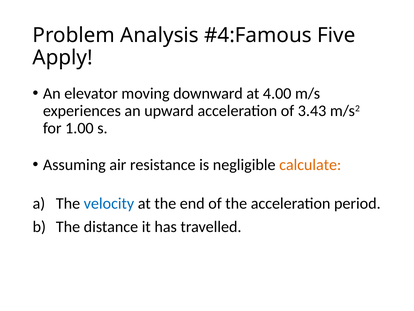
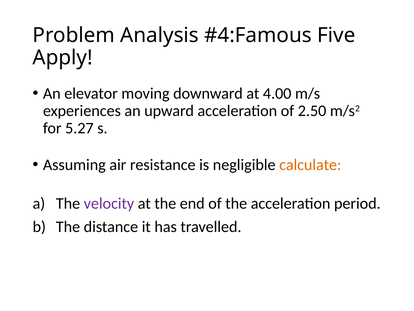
3.43: 3.43 -> 2.50 (312, 111)
1.00: 1.00 -> 5.27 (79, 128)
velocity colour: blue -> purple (109, 203)
